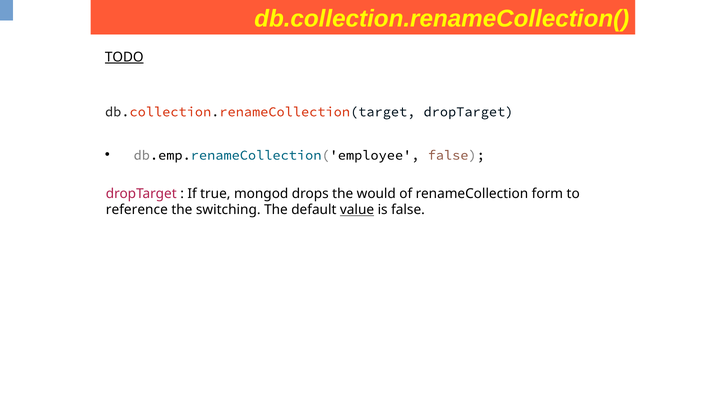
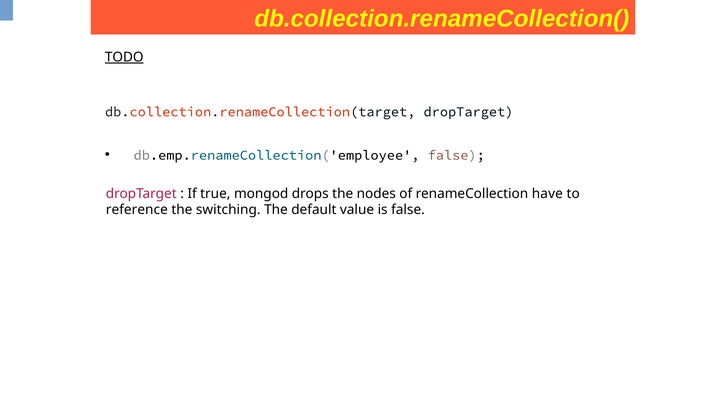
would: would -> nodes (376, 193)
form: form -> have (547, 193)
value underline: present -> none (357, 210)
